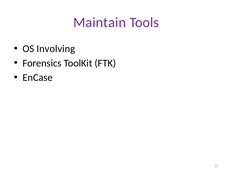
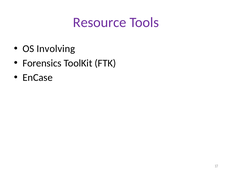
Maintain: Maintain -> Resource (100, 22)
